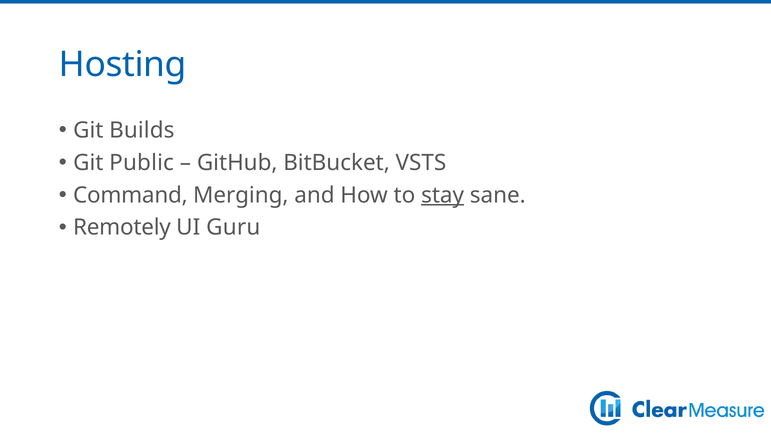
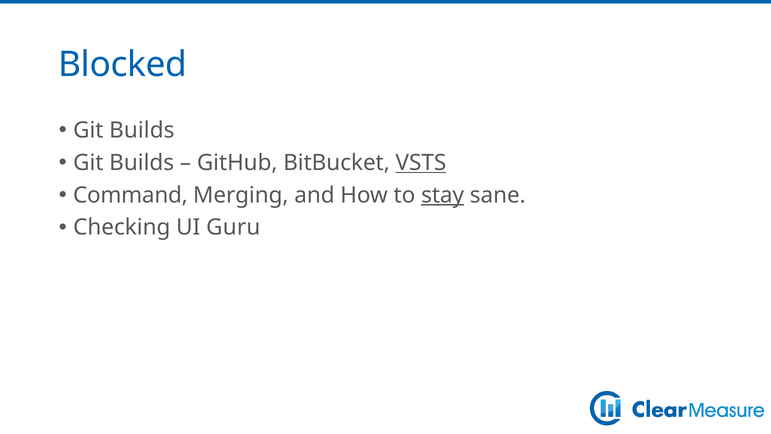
Hosting: Hosting -> Blocked (123, 65)
Public: Public -> Builds (142, 163)
VSTS underline: none -> present (421, 163)
Remotely: Remotely -> Checking (122, 227)
